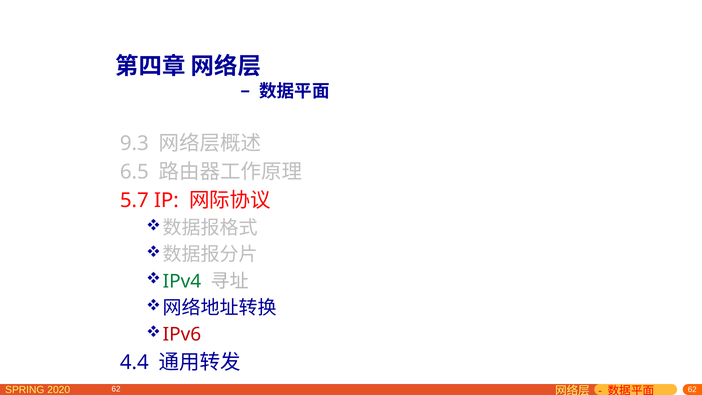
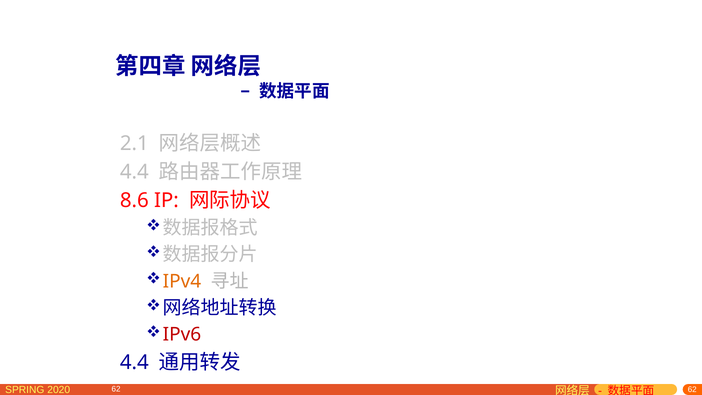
9.3: 9.3 -> 2.1 (134, 143)
6.5: 6.5 -> 4.4 (134, 172)
5.7: 5.7 -> 8.6 (134, 201)
IPv4 colour: green -> orange (182, 281)
